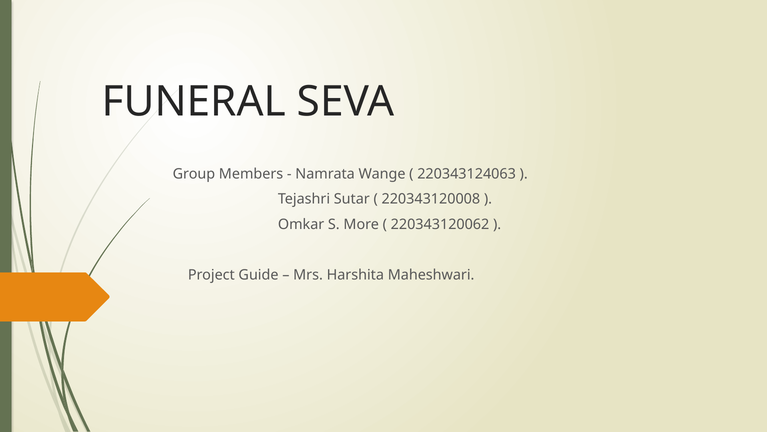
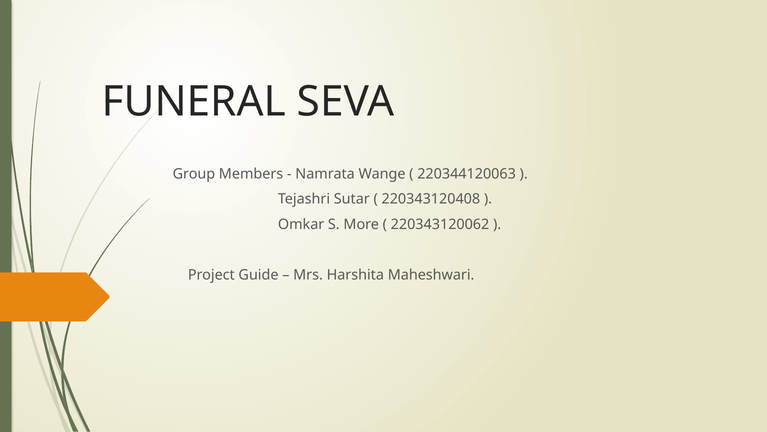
220343124063: 220343124063 -> 220344120063 (467, 174)
220343120008: 220343120008 -> 220343120408 (431, 199)
